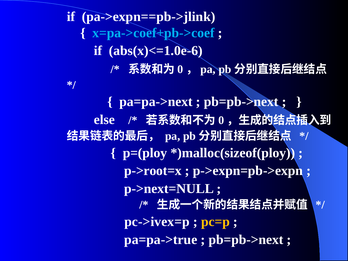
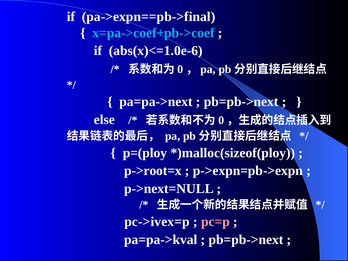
pa->expn==pb->jlink: pa->expn==pb->jlink -> pa->expn==pb->final (149, 17)
pc=p colour: yellow -> pink (215, 222)
pa=pa->true: pa=pa->true -> pa=pa->kval (161, 240)
